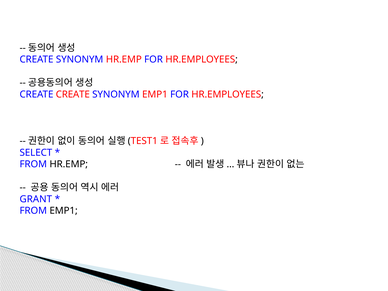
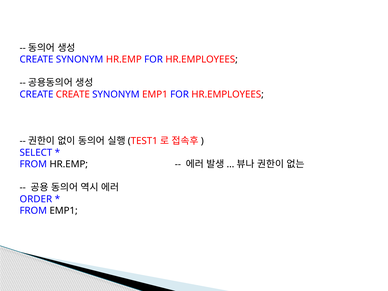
GRANT: GRANT -> ORDER (36, 199)
